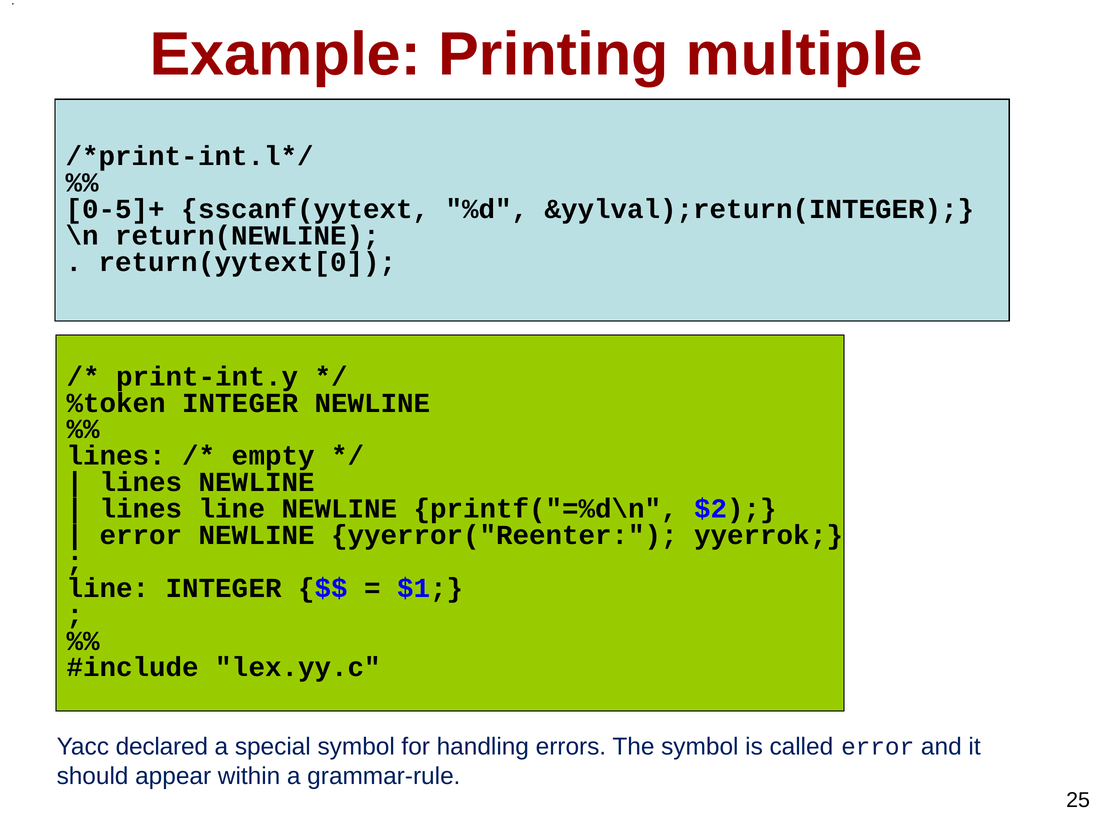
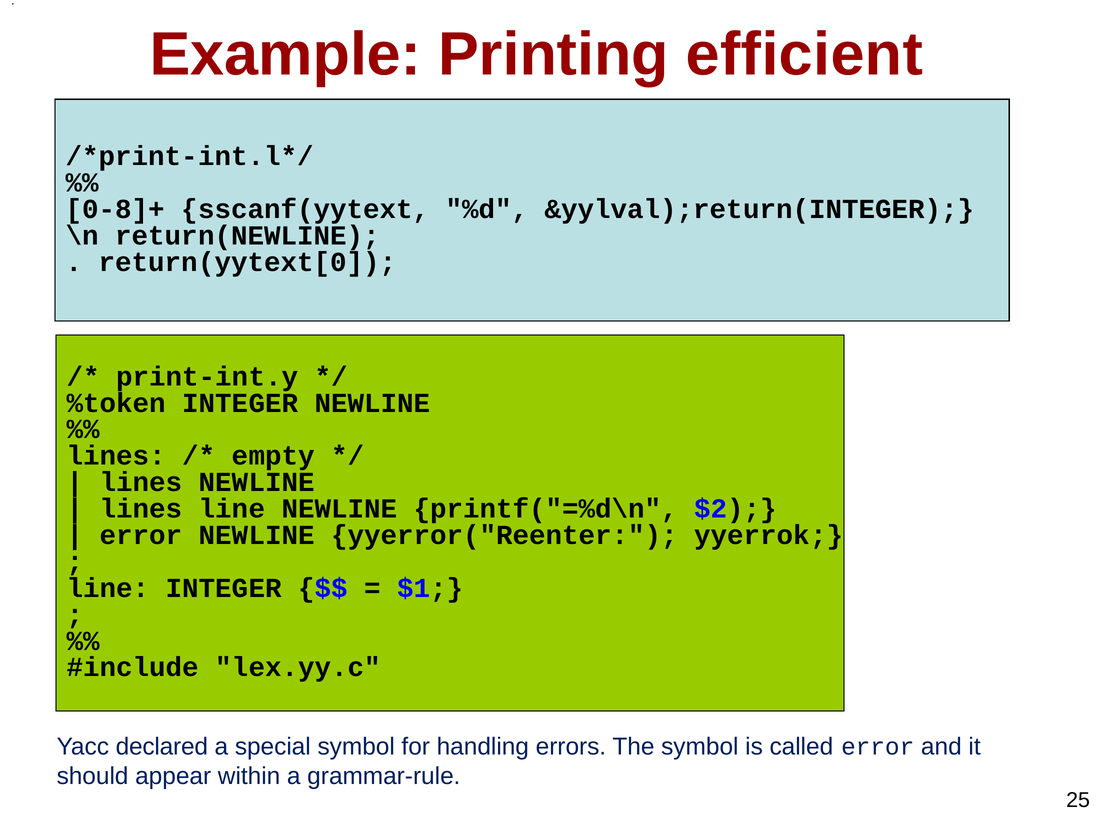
multiple: multiple -> efficient (804, 55)
0-5]+: 0-5]+ -> 0-8]+ (115, 209)
